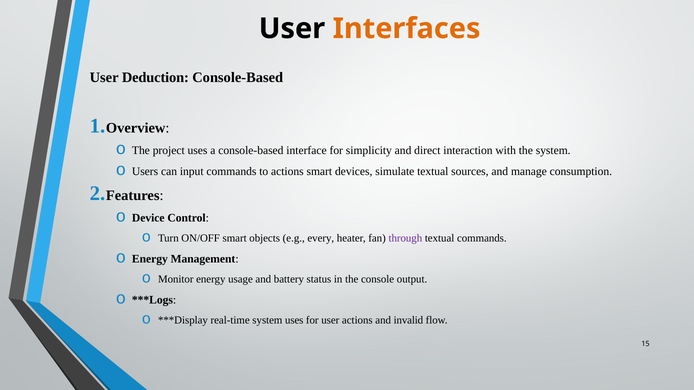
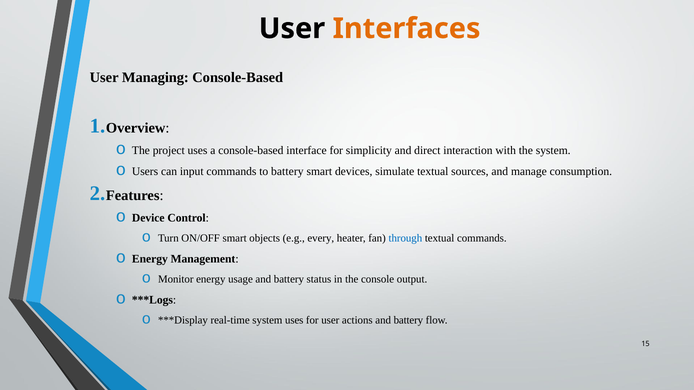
Deduction: Deduction -> Managing (155, 78)
to actions: actions -> battery (287, 172)
through colour: purple -> blue (405, 238)
actions and invalid: invalid -> battery (408, 321)
